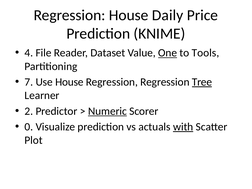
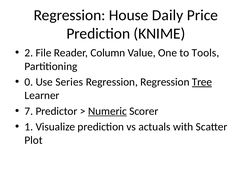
4: 4 -> 2 (29, 53)
Dataset: Dataset -> Column (108, 53)
One underline: present -> none (168, 53)
7: 7 -> 0 (29, 82)
Use House: House -> Series (69, 82)
2: 2 -> 7 (29, 111)
0: 0 -> 1 (29, 127)
with underline: present -> none (183, 127)
